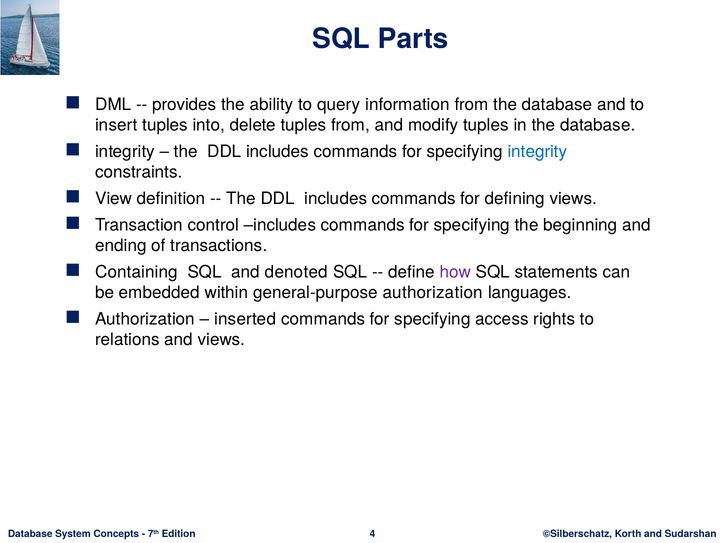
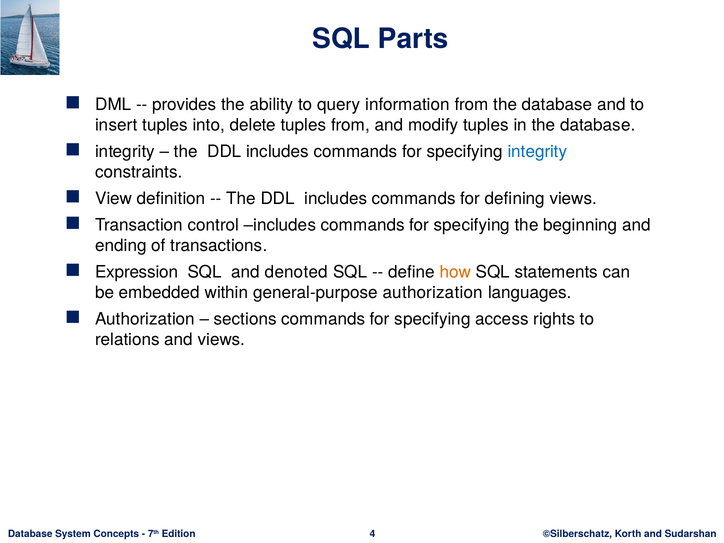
Containing: Containing -> Expression (137, 272)
how colour: purple -> orange (455, 272)
inserted: inserted -> sections (245, 319)
